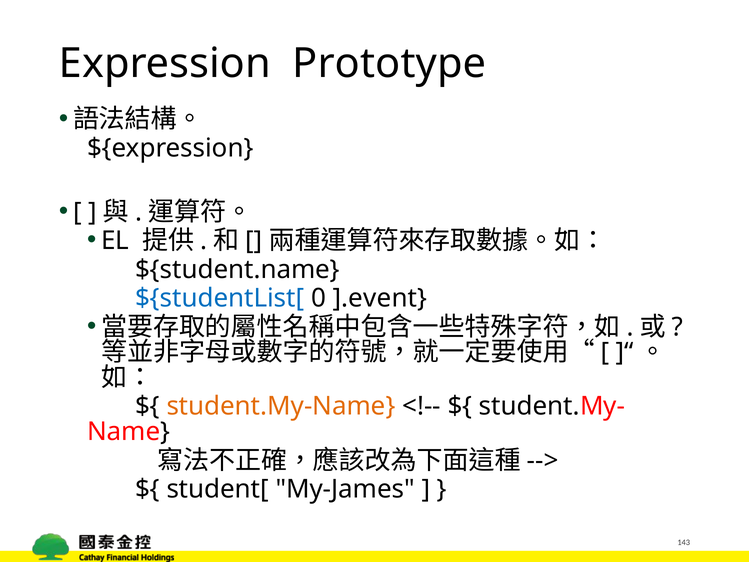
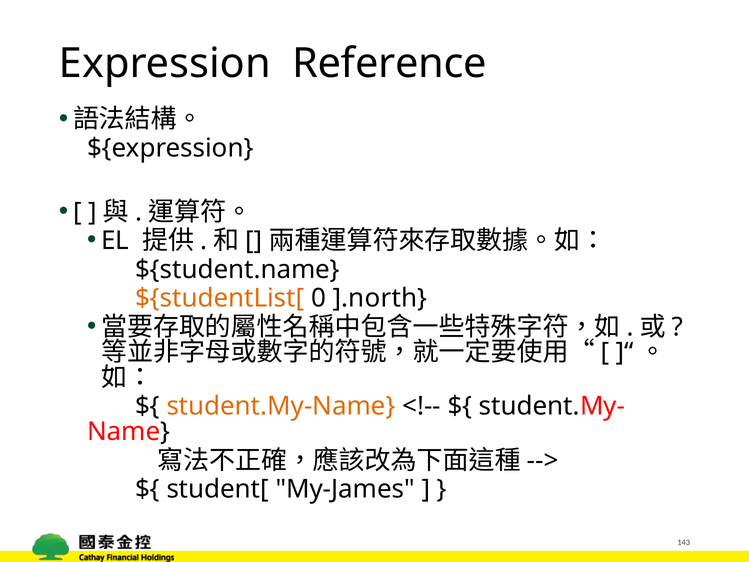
Prototype: Prototype -> Reference (390, 64)
${studentList[ colour: blue -> orange (220, 298)
].event: ].event -> ].north (380, 298)
